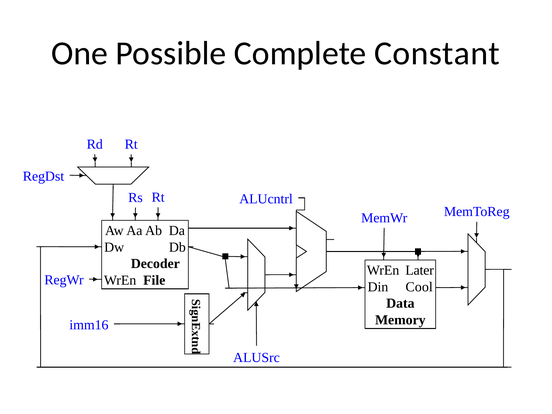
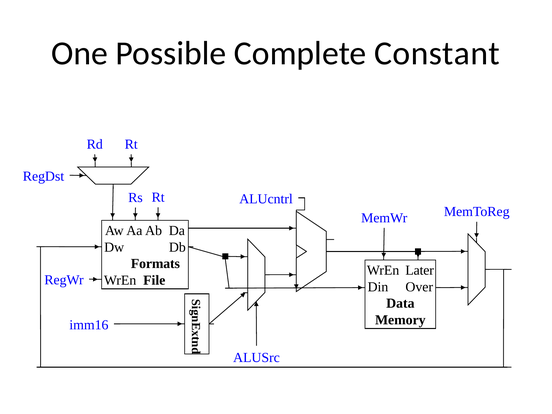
Decoder: Decoder -> Formats (155, 264)
Cool: Cool -> Over (419, 287)
